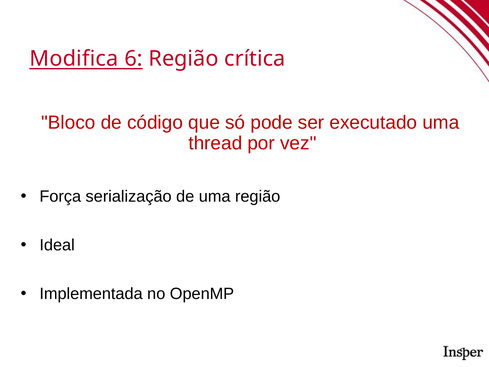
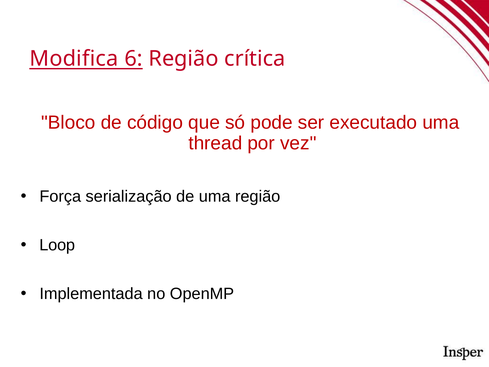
Ideal: Ideal -> Loop (57, 245)
